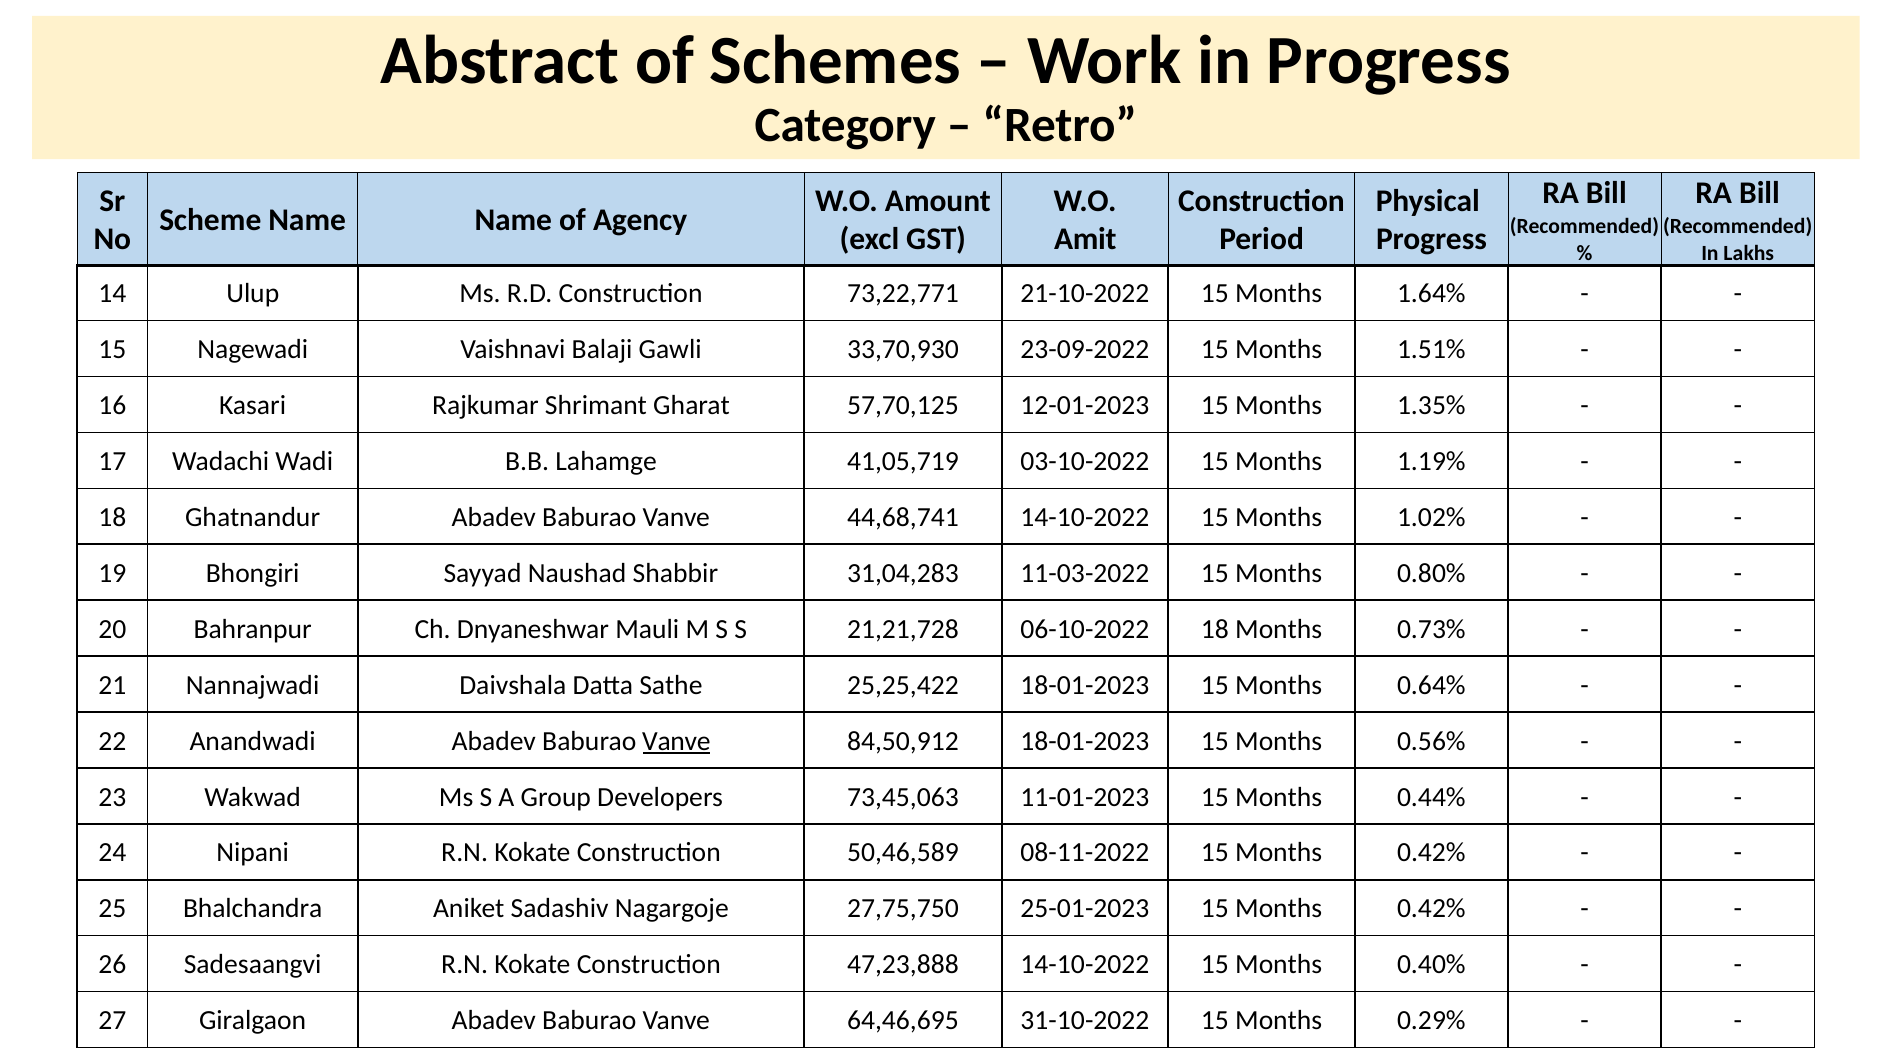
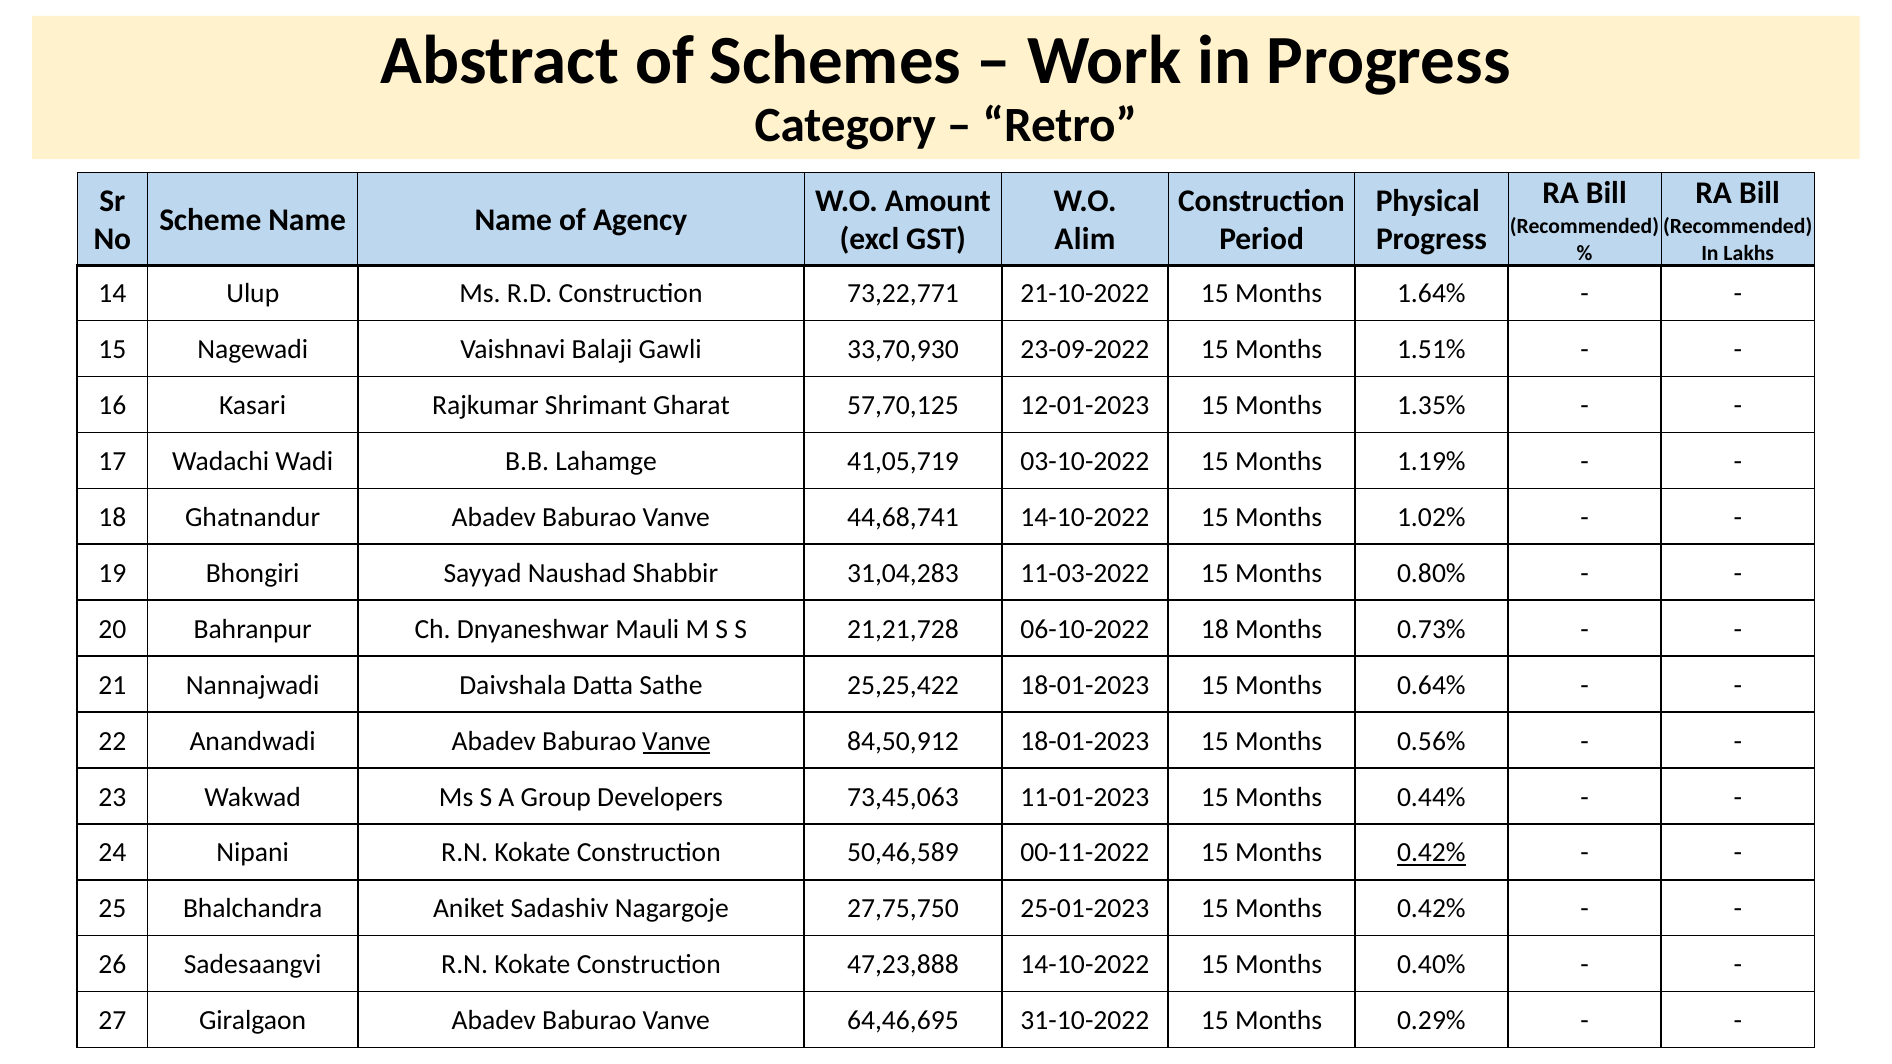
Amit: Amit -> Alim (1085, 240)
08-11-2022: 08-11-2022 -> 00-11-2022 (1085, 853)
0.42% underline: none -> present (1431, 853)
